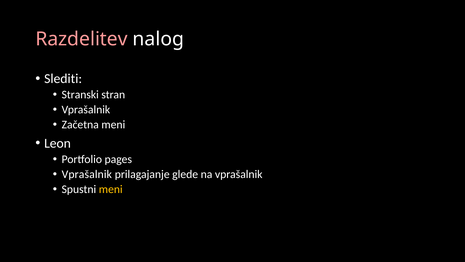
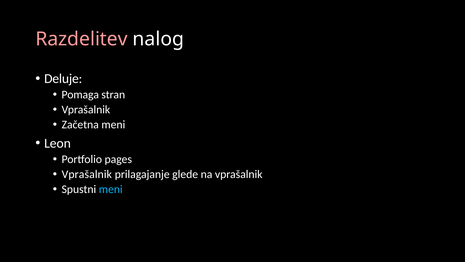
Slediti: Slediti -> Deluje (63, 79)
Stranski: Stranski -> Pomaga (80, 95)
meni colour: yellow -> light blue (111, 189)
